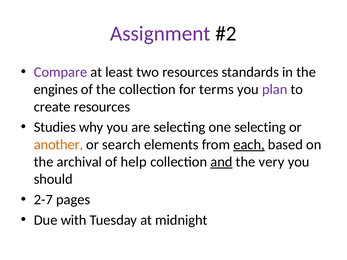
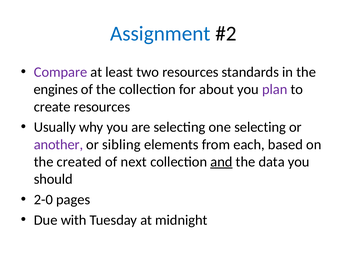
Assignment colour: purple -> blue (160, 34)
terms: terms -> about (216, 89)
Studies: Studies -> Usually (55, 127)
another colour: orange -> purple (58, 145)
search: search -> sibling (121, 145)
each underline: present -> none (249, 145)
archival: archival -> created (79, 162)
help: help -> next (134, 162)
very: very -> data (272, 162)
2-7: 2-7 -> 2-0 (43, 200)
